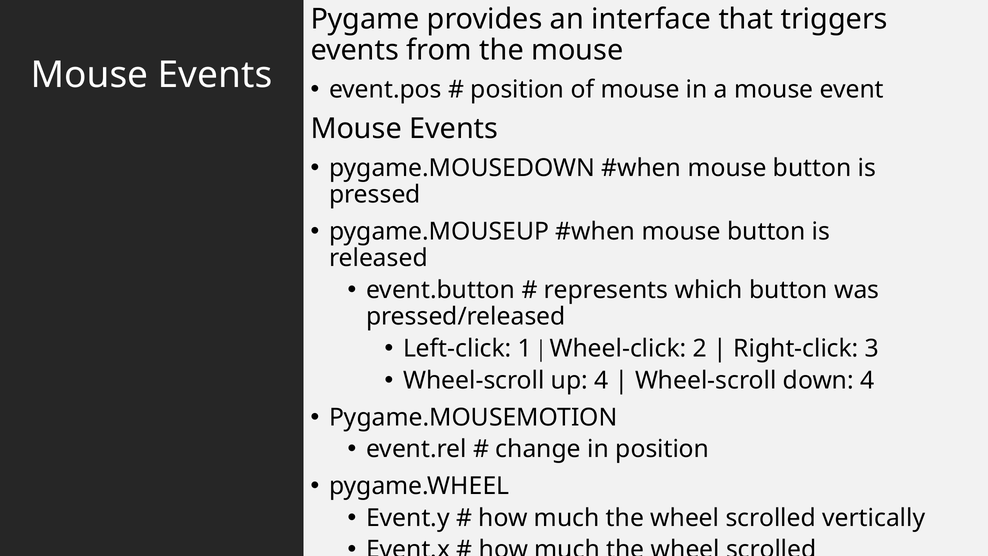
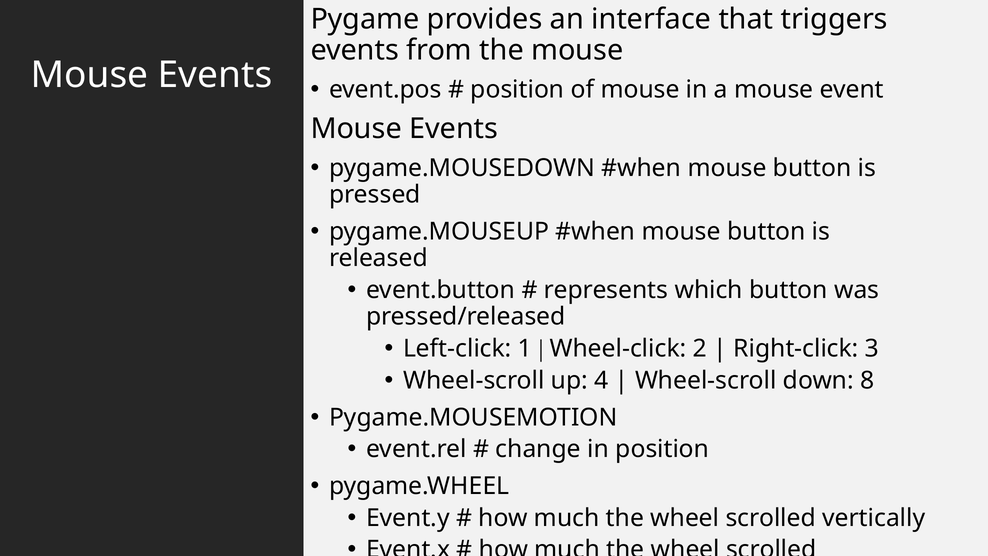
down 4: 4 -> 8 (867, 380)
